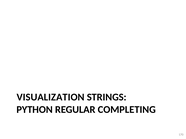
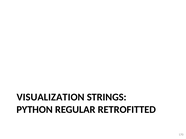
COMPLETING: COMPLETING -> RETROFITTED (127, 110)
